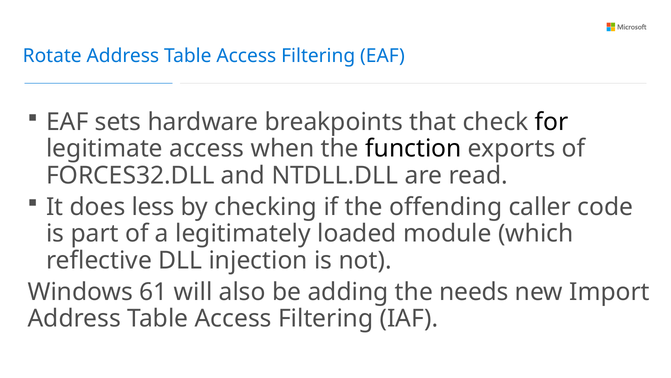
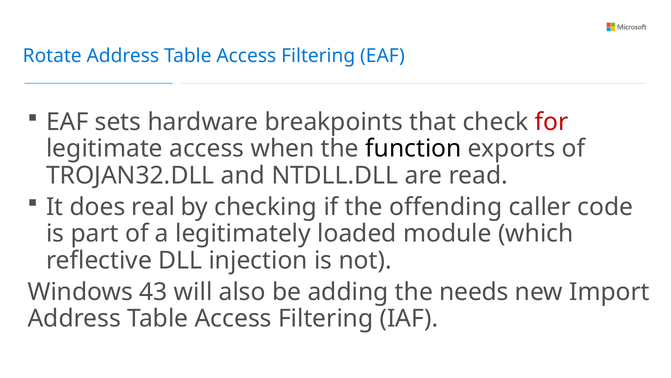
for colour: black -> red (552, 122)
FORCES32.DLL: FORCES32.DLL -> TROJAN32.DLL (130, 175)
less: less -> real (153, 207)
61: 61 -> 43 (153, 292)
